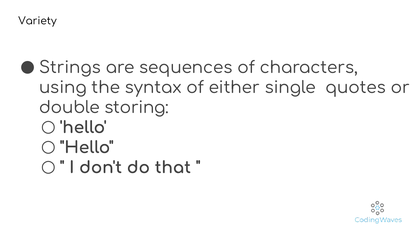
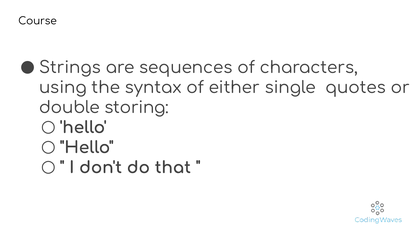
Variety: Variety -> Course (38, 21)
